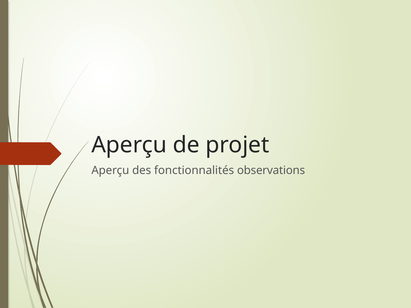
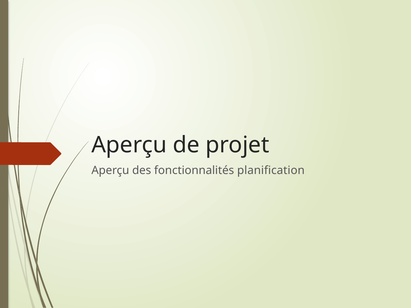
observations: observations -> planification (271, 171)
